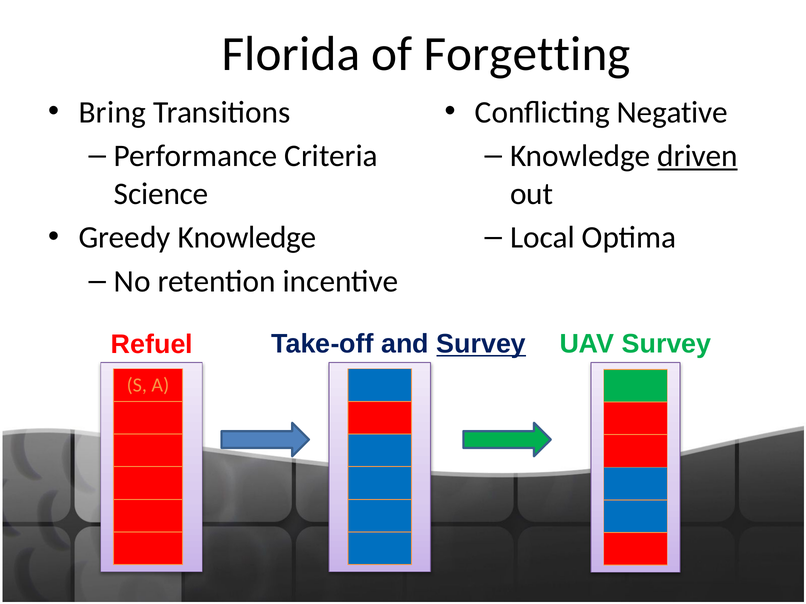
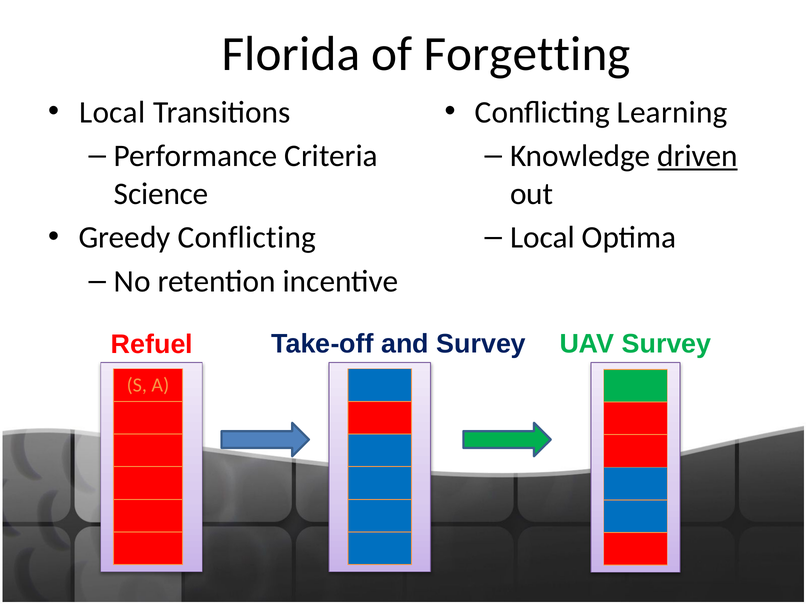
Bring: Bring -> Local (112, 112)
Negative: Negative -> Learning (672, 112)
Greedy Knowledge: Knowledge -> Conflicting (247, 238)
Survey underline: present -> none (481, 344)
